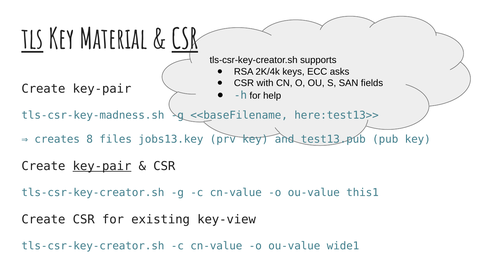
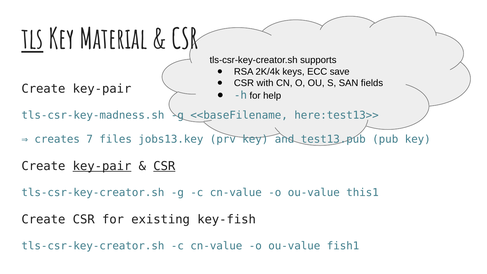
CSR underline: present -> none (185, 39)
asks: asks -> save (340, 72)
8: 8 -> 7 (90, 139)
CSR underline: none -> present (164, 166)
key-view: key-view -> key-fish (227, 219)
wide1: wide1 -> fish1 (343, 246)
